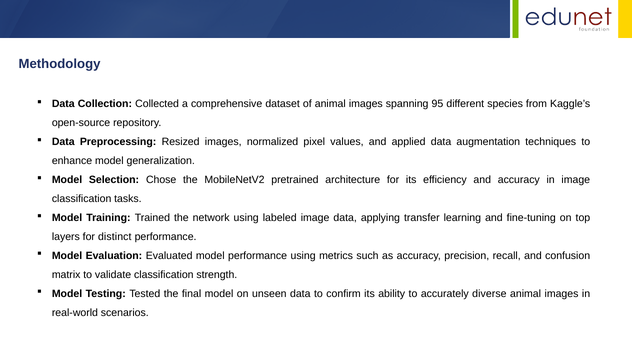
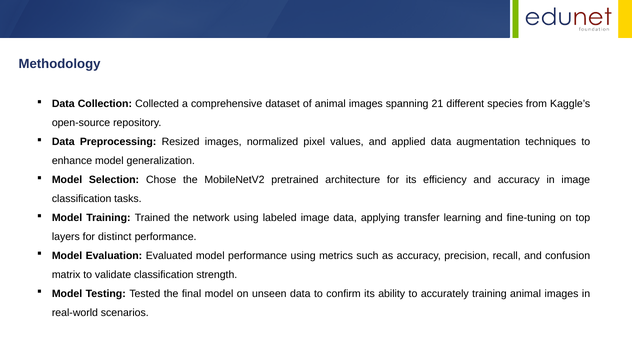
95: 95 -> 21 (437, 104)
accurately diverse: diverse -> training (489, 293)
